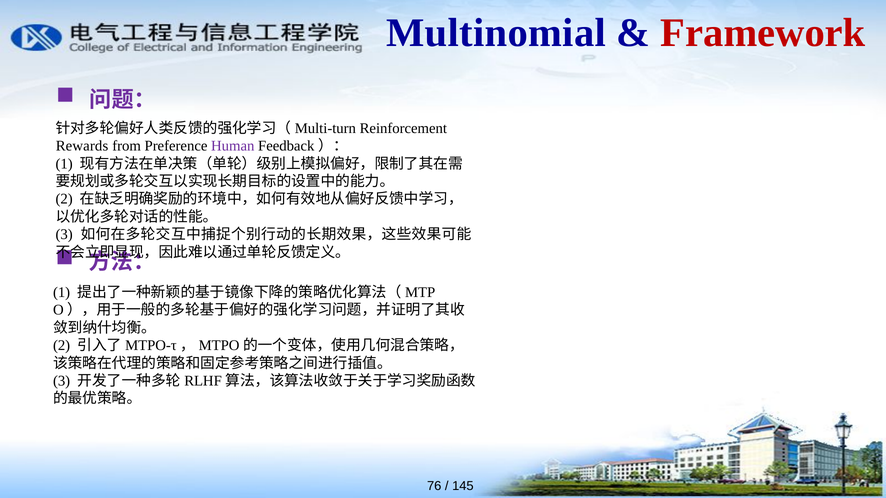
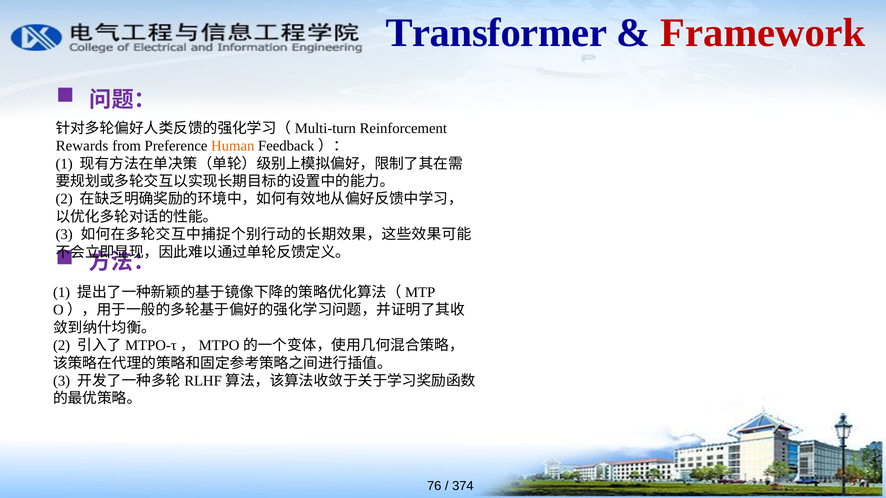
Multinomial: Multinomial -> Transformer (496, 33)
Human colour: purple -> orange (233, 146)
145: 145 -> 374 (463, 486)
